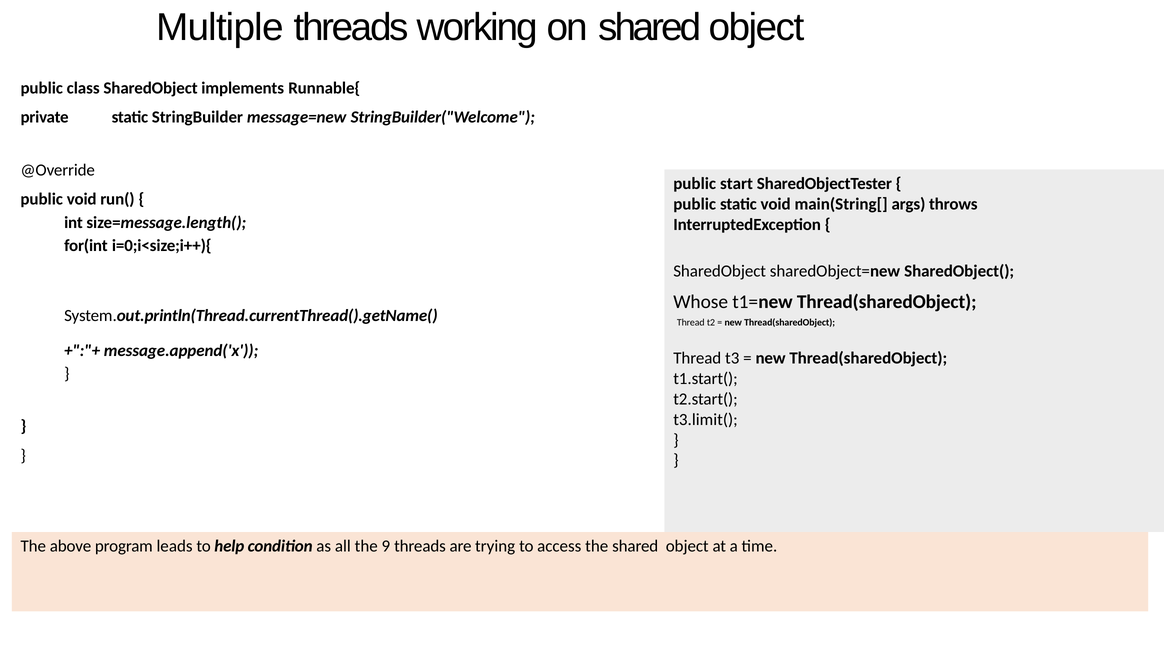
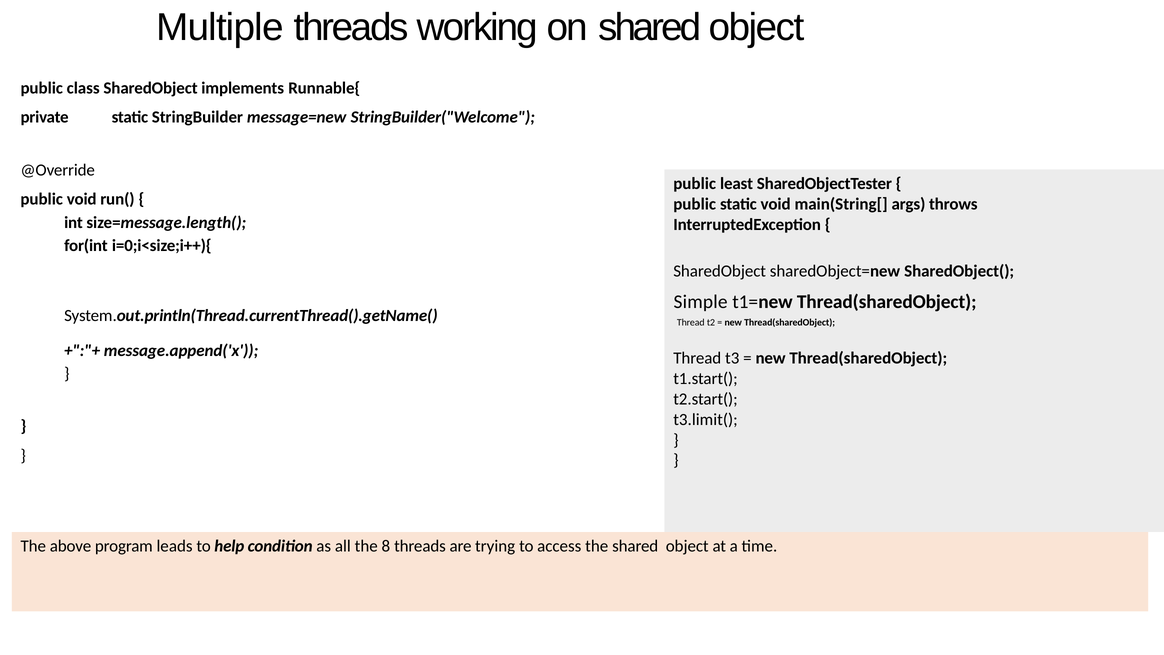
start: start -> least (737, 184)
Whose: Whose -> Simple (701, 302)
9: 9 -> 8 (386, 546)
